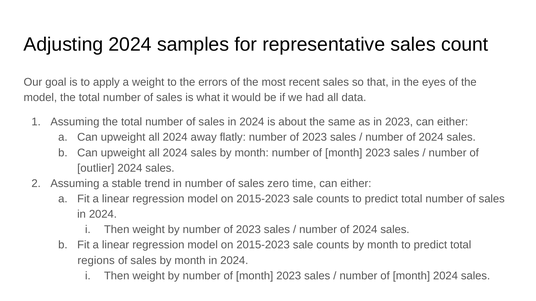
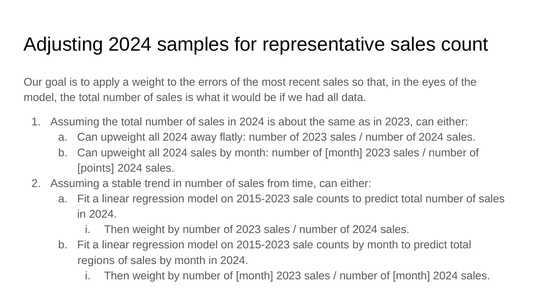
outlier: outlier -> points (96, 168)
zero: zero -> from (278, 184)
